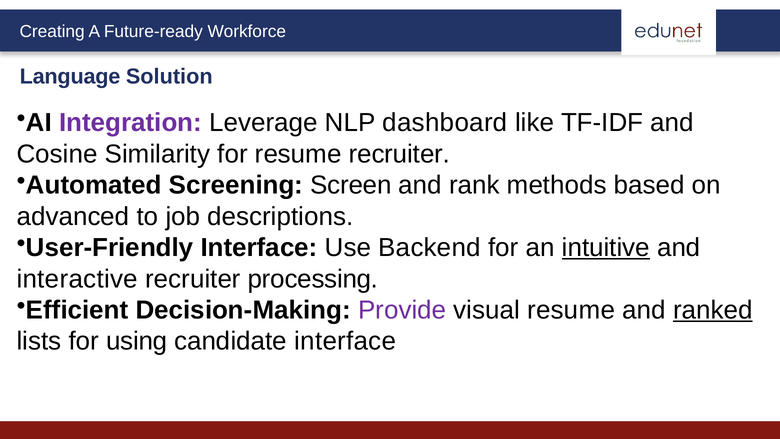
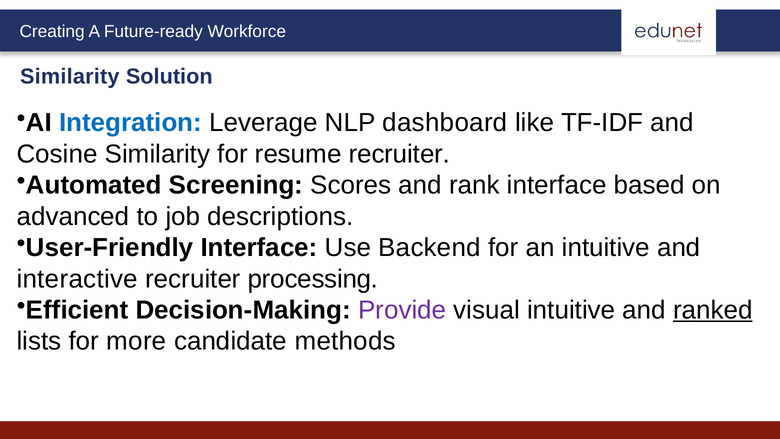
Language: Language -> Similarity (70, 77)
Integration colour: purple -> blue (131, 123)
Screen: Screen -> Scores (351, 185)
rank methods: methods -> interface (557, 185)
intuitive underline: present -> none (606, 248)
visual resume: resume -> intuitive (571, 310)
using: using -> more (136, 341)
candidate interface: interface -> methods (345, 341)
